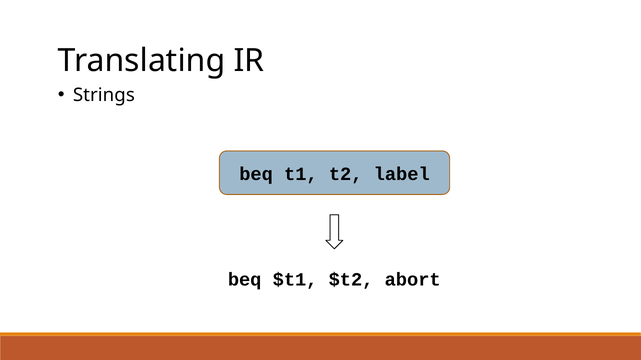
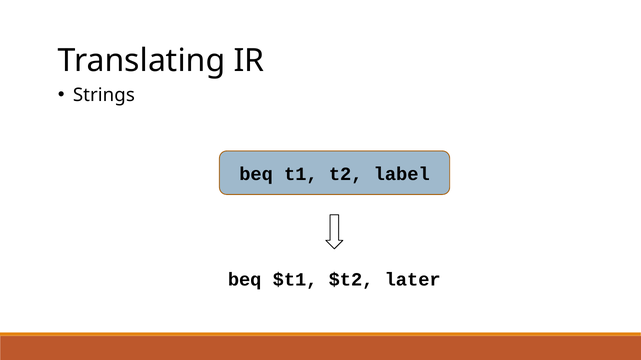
abort: abort -> later (413, 280)
